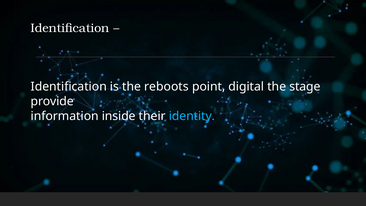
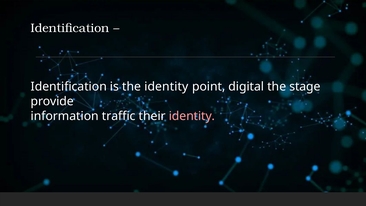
the reboots: reboots -> identity (166, 87)
inside: inside -> traffic (119, 116)
identity colour: light blue -> pink (192, 116)
